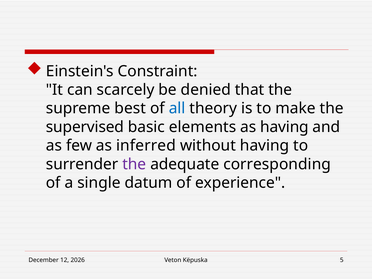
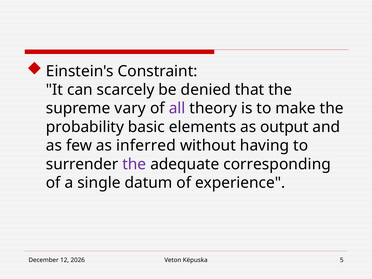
best: best -> vary (130, 108)
all colour: blue -> purple (177, 108)
supervised: supervised -> probability (85, 127)
as having: having -> output (284, 127)
